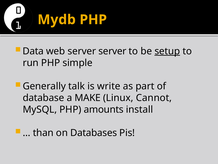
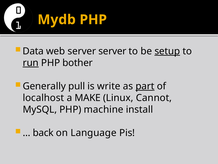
run underline: none -> present (31, 63)
simple: simple -> bother (78, 63)
talk: talk -> pull (77, 86)
part underline: none -> present (145, 86)
database: database -> localhost (43, 98)
amounts: amounts -> machine (104, 109)
than: than -> back (43, 132)
Databases: Databases -> Language (94, 132)
